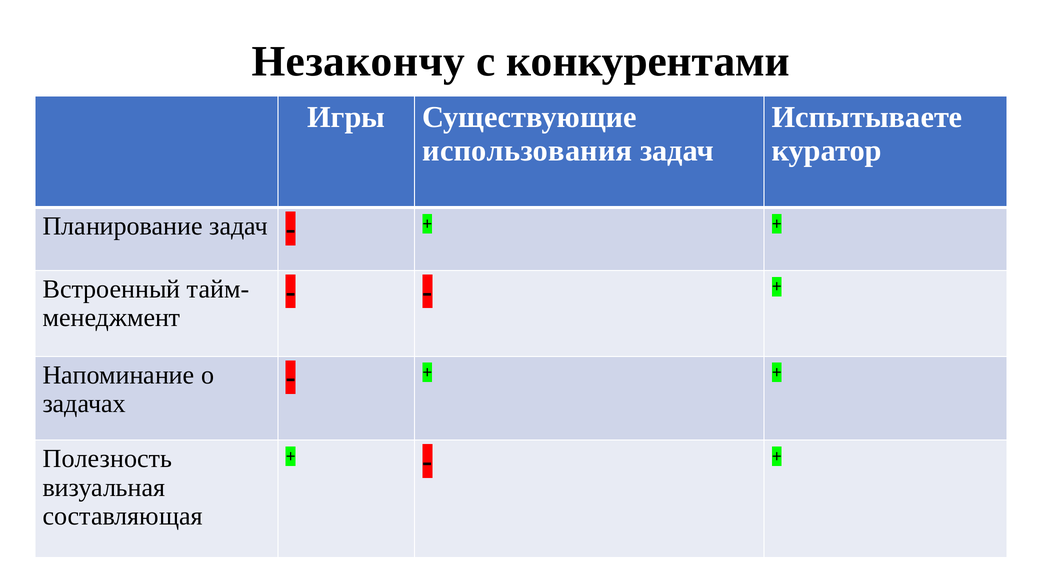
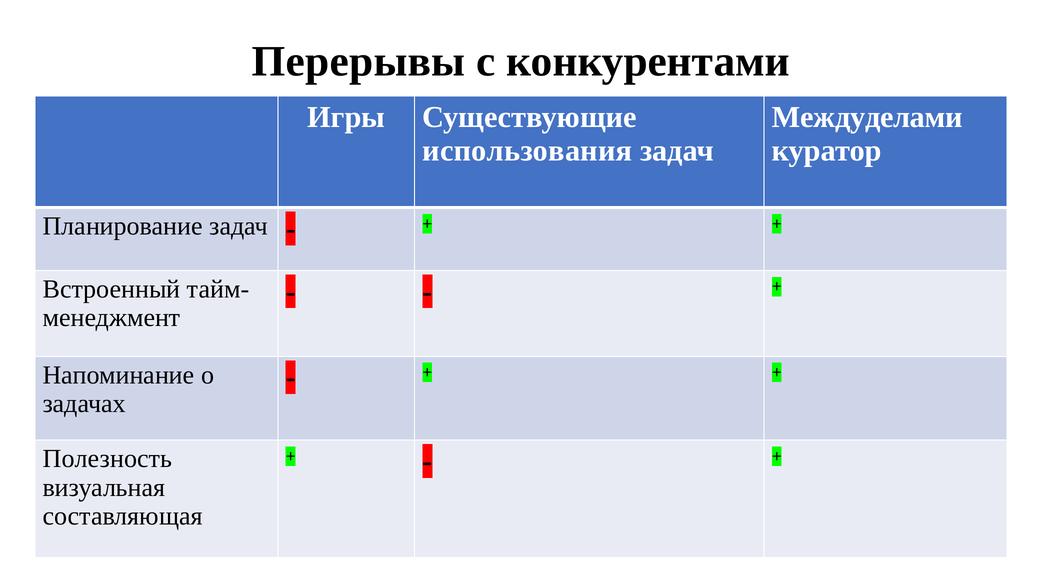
Незакончу: Незакончу -> Перерывы (359, 61)
Испытываете: Испытываете -> Междуделами (867, 117)
